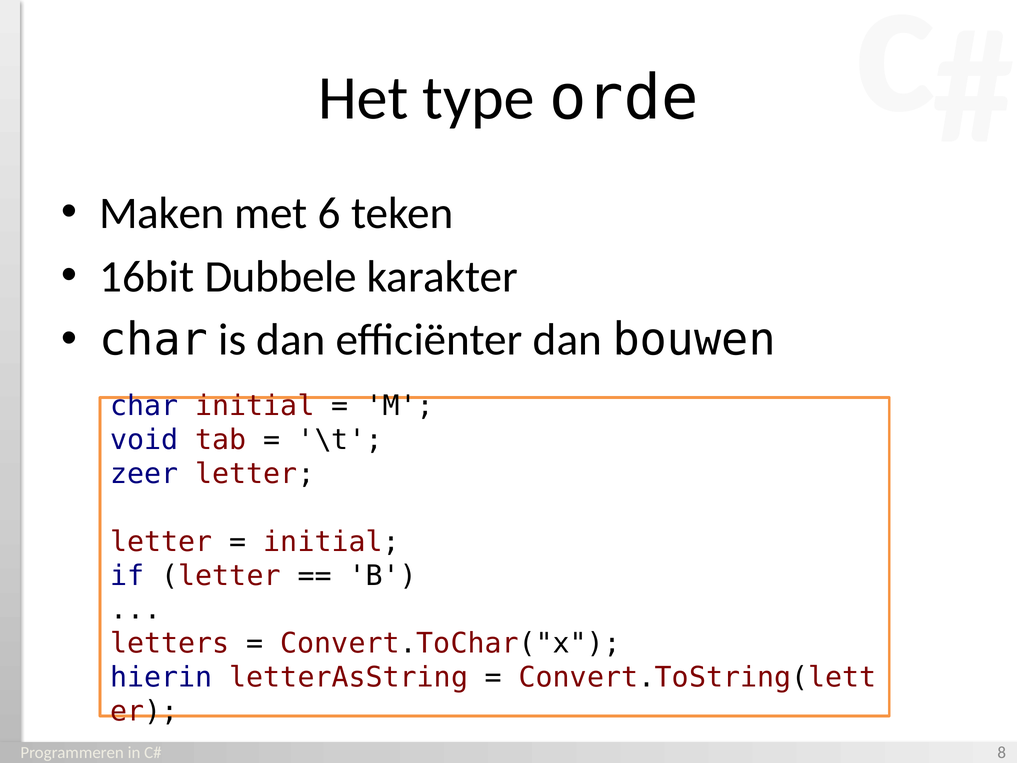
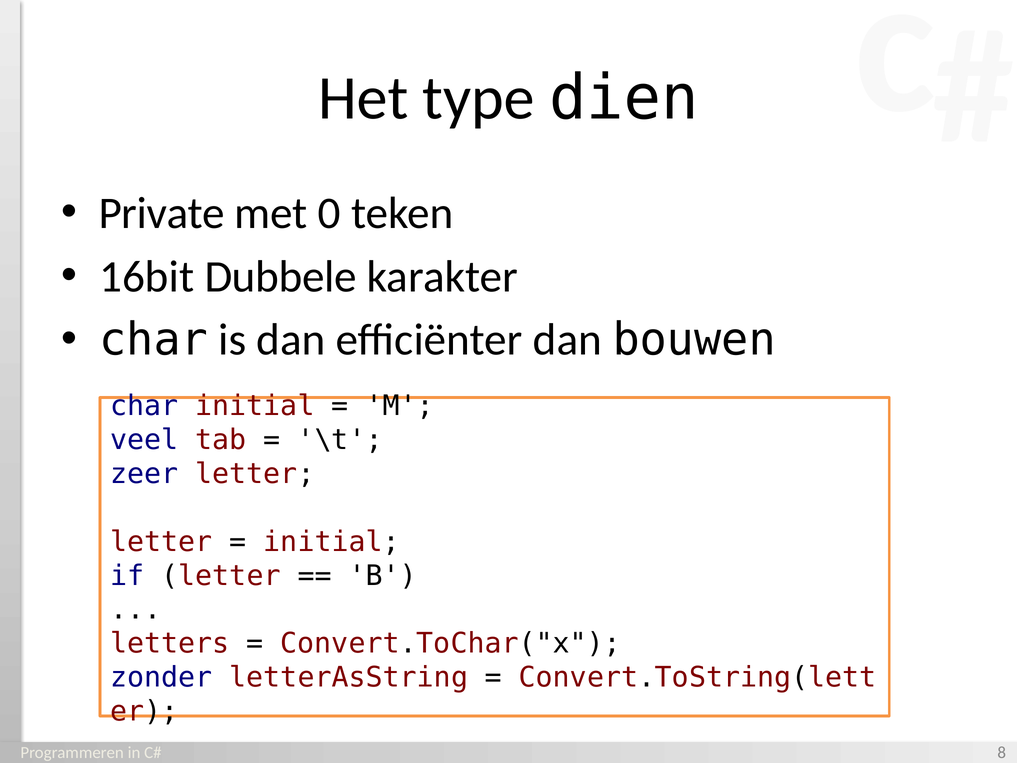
orde: orde -> dien (624, 98)
Maken: Maken -> Private (162, 213)
6: 6 -> 0 (329, 213)
void: void -> veel (144, 440)
hierin: hierin -> zonder (161, 677)
